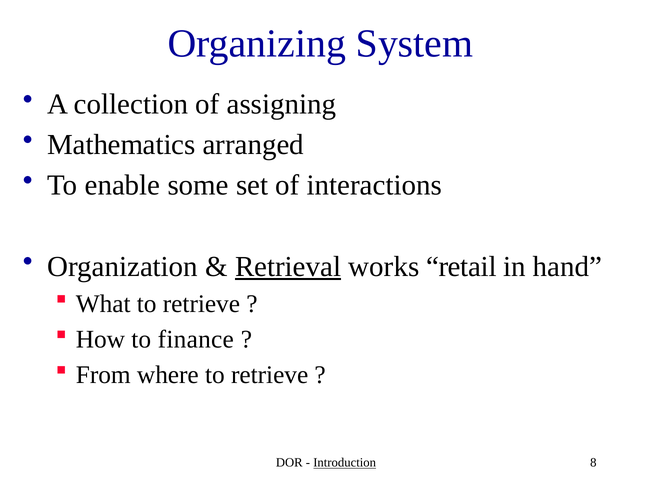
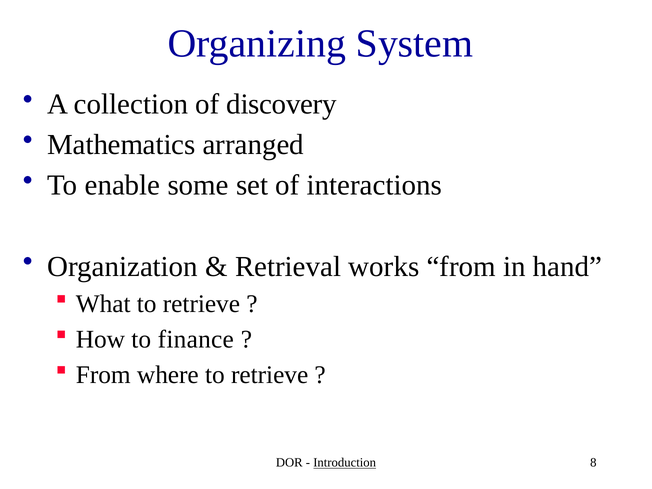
assigning: assigning -> discovery (282, 104)
Retrieval underline: present -> none (288, 267)
works retail: retail -> from (461, 267)
